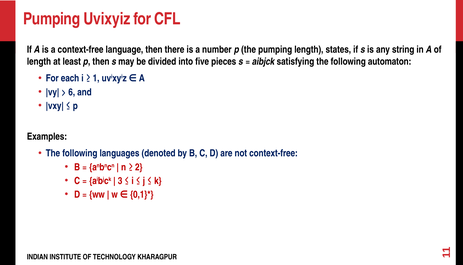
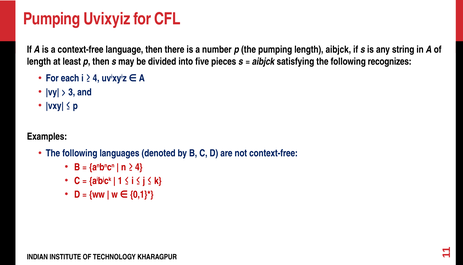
length states: states -> aibjck (338, 50)
automaton: automaton -> recognizes (390, 61)
1: 1 -> 4 (96, 78)
6: 6 -> 3 (72, 92)
2: 2 -> 4 (139, 167)
3: 3 -> 1 (120, 181)
